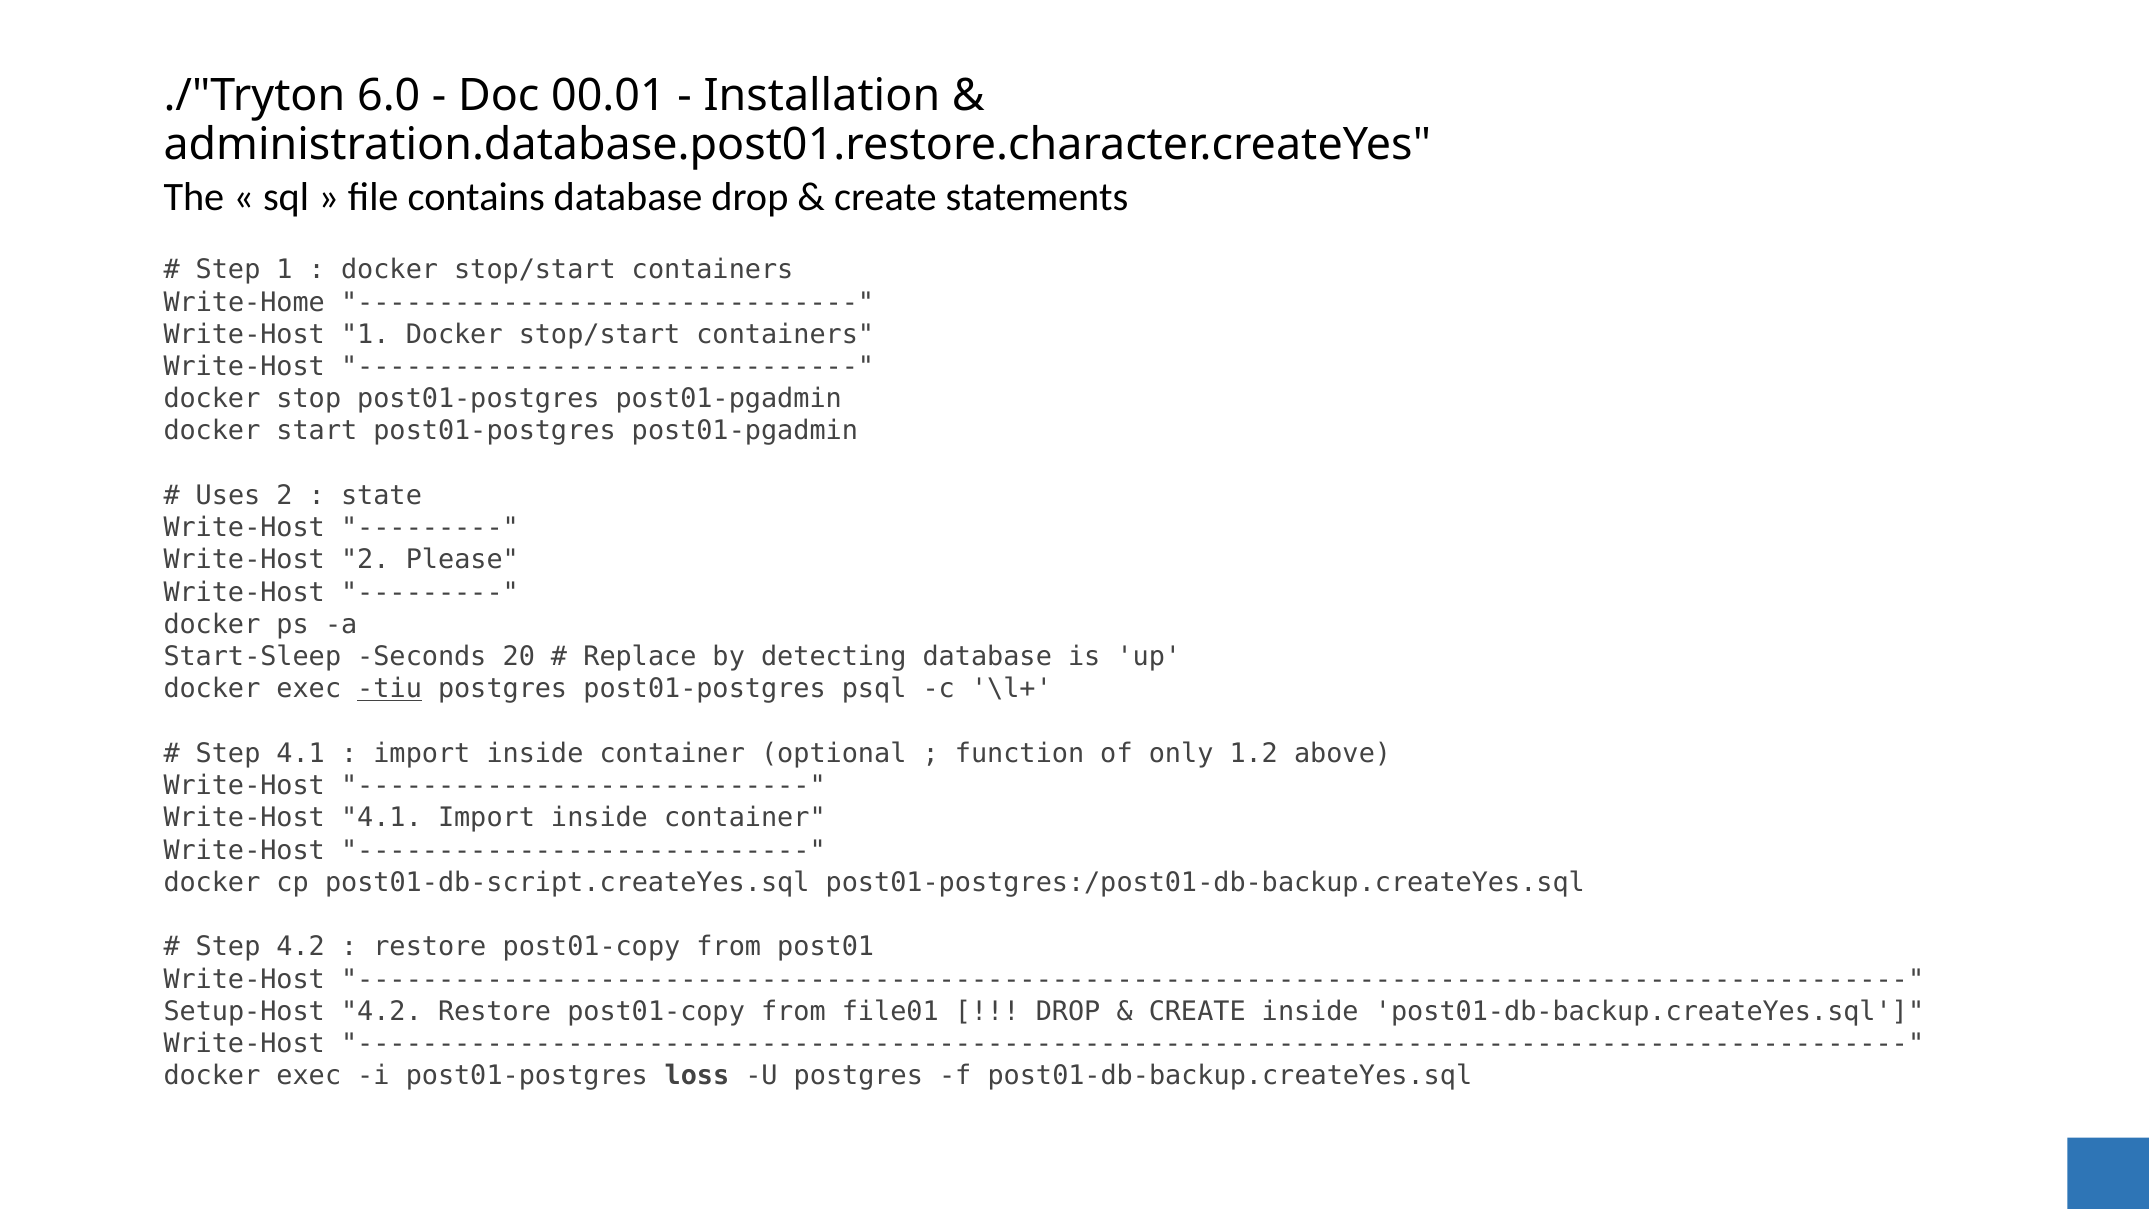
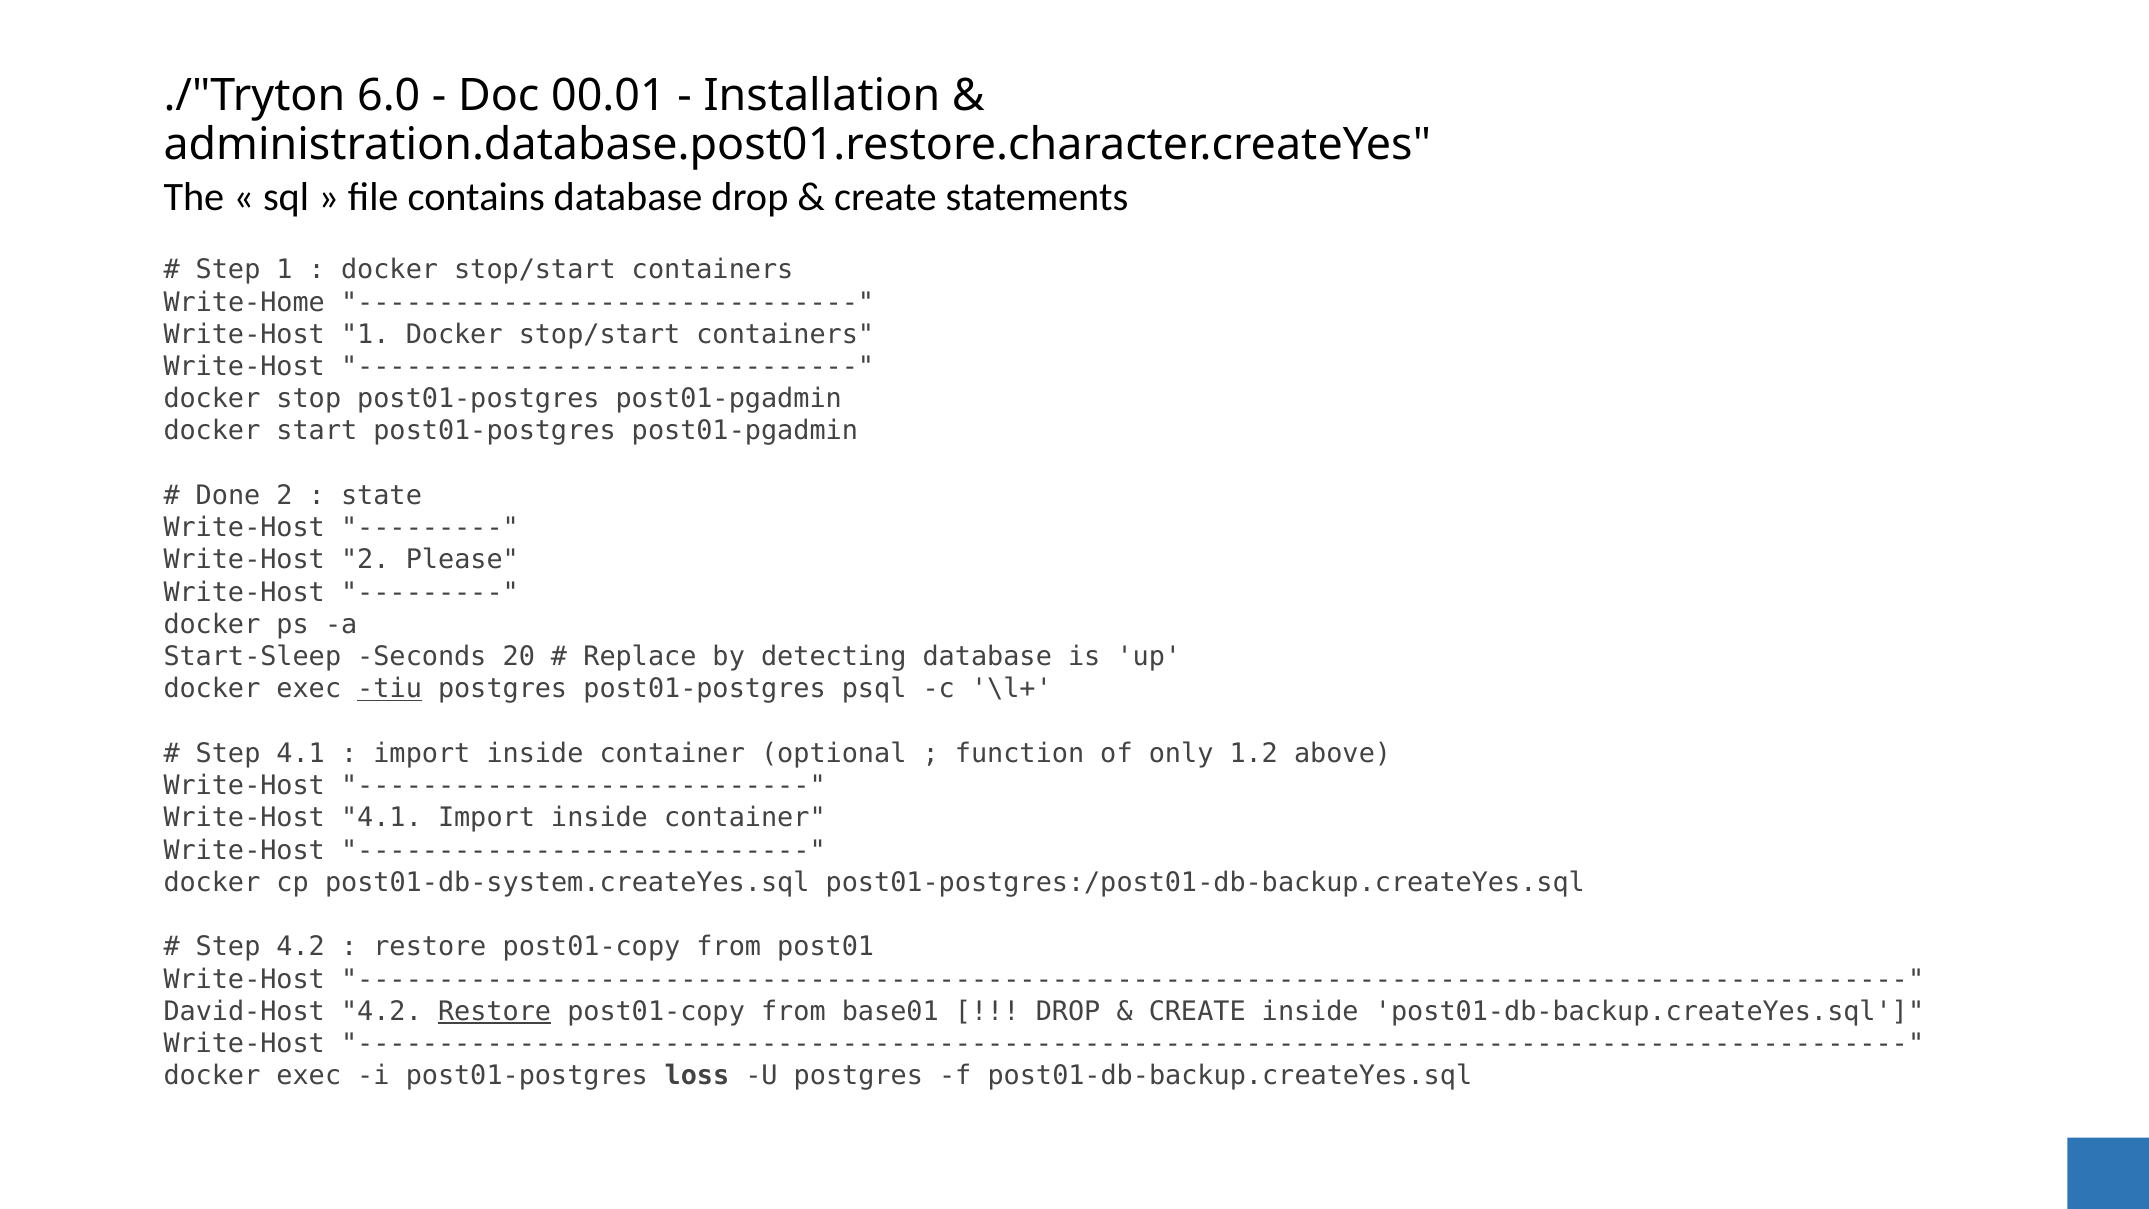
Uses: Uses -> Done (228, 496)
post01-db-script.createYes.sql: post01-db-script.createYes.sql -> post01-db-system.createYes.sql (567, 882)
Setup-Host: Setup-Host -> David-Host (244, 1011)
Restore underline: none -> present (495, 1011)
file01: file01 -> base01 (890, 1011)
